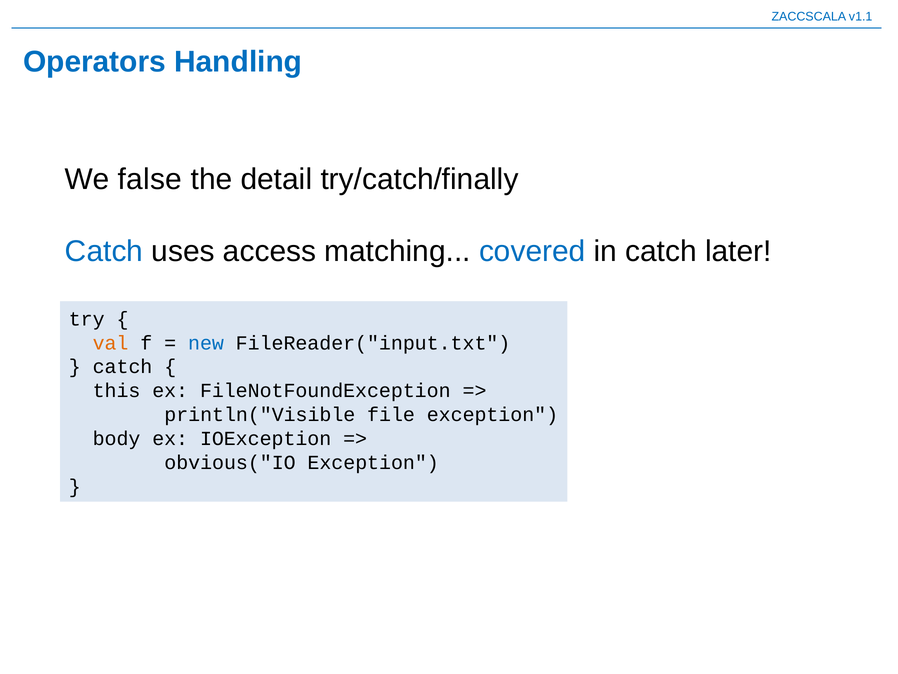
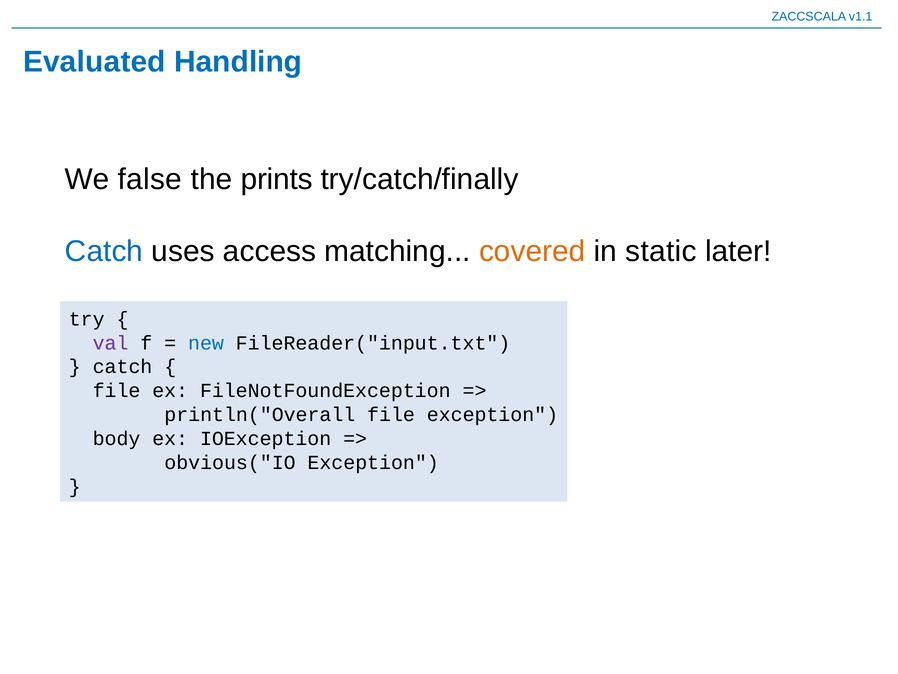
Operators: Operators -> Evaluated (94, 62)
detail: detail -> prints (277, 179)
covered colour: blue -> orange (532, 251)
in catch: catch -> static (661, 251)
val colour: orange -> purple (111, 343)
this: this -> file (117, 391)
println("Visible: println("Visible -> println("Overall (260, 414)
